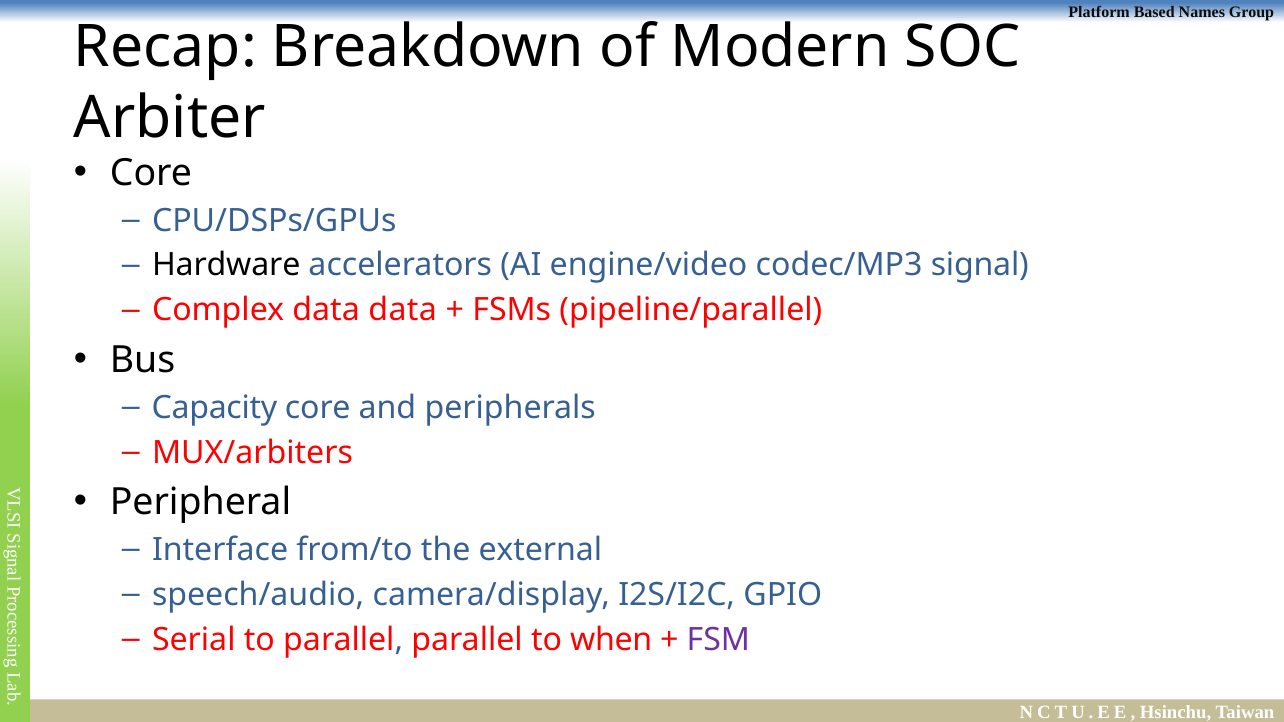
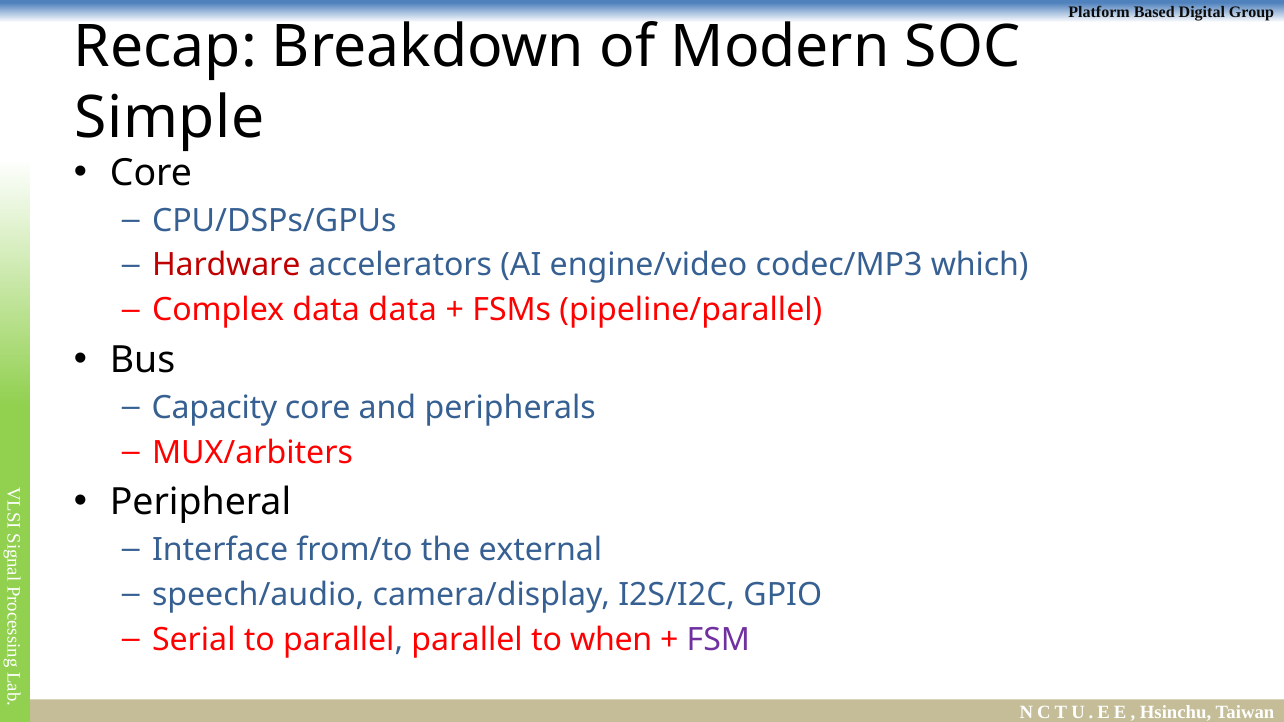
Names: Names -> Digital (1202, 12)
Arbiter: Arbiter -> Simple (170, 118)
Hardware colour: black -> red (226, 265)
signal: signal -> which (980, 265)
